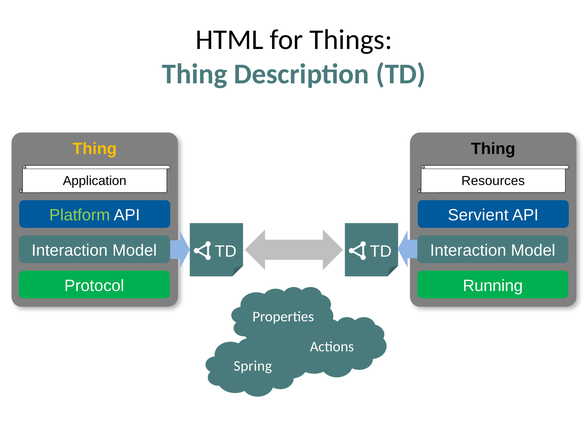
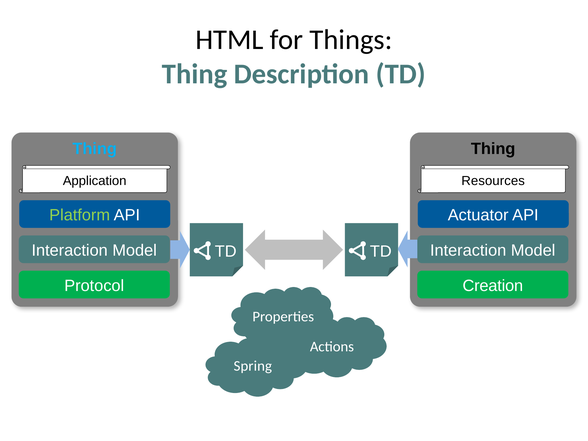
Thing colour: yellow -> light blue (95, 149)
Servient: Servient -> Actuator (478, 215)
Running: Running -> Creation (493, 286)
